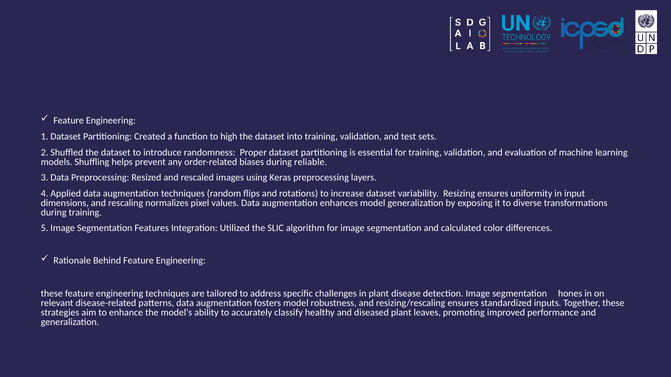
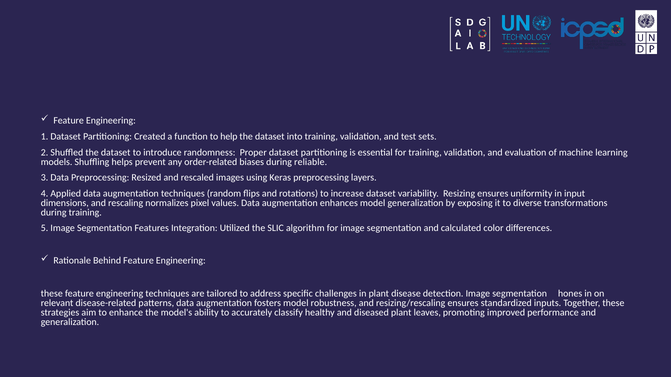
high: high -> help (229, 137)
